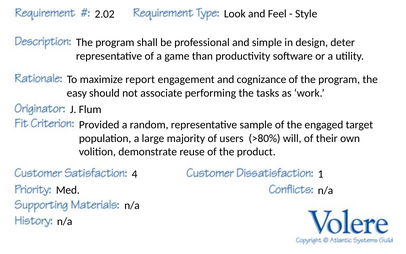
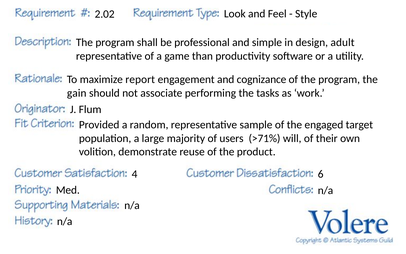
deter: deter -> adult (343, 42)
easy: easy -> gain (77, 93)
>80%: >80% -> >71% (264, 138)
1: 1 -> 6 (321, 174)
